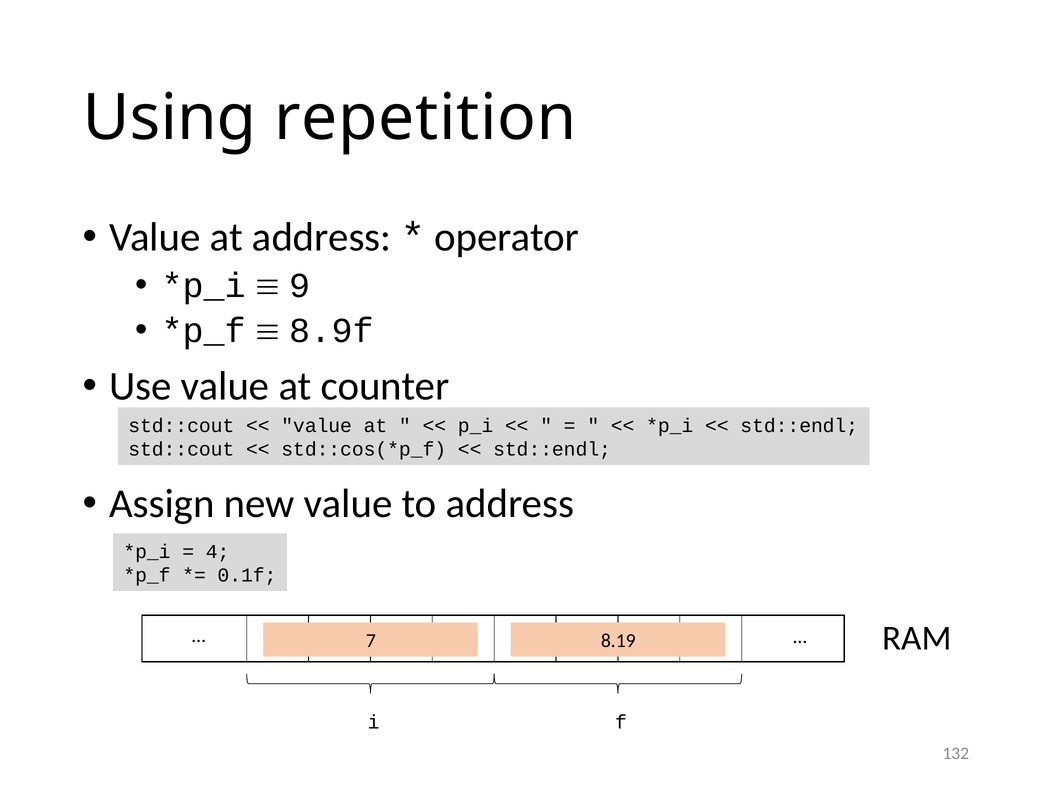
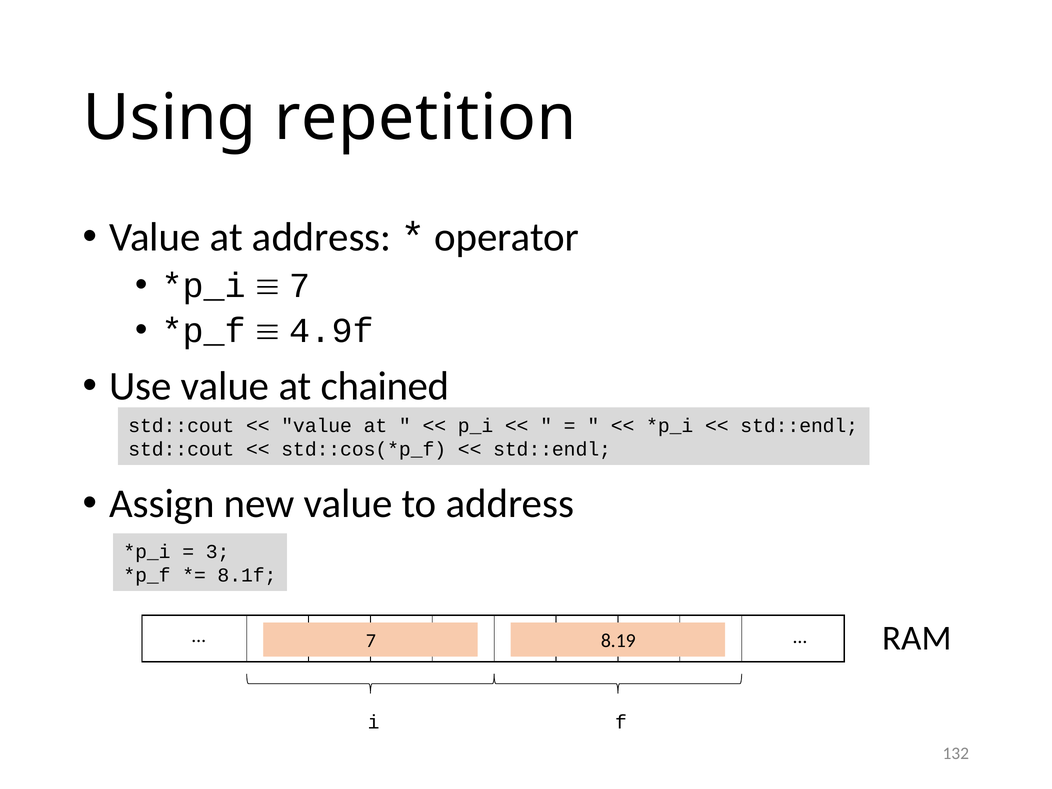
9: 9 -> 7 (300, 286)
8.9f: 8.9f -> 4.9f (332, 331)
counter: counter -> chained (385, 386)
4: 4 -> 3 (218, 552)
0.1f: 0.1f -> 8.1f (247, 575)
